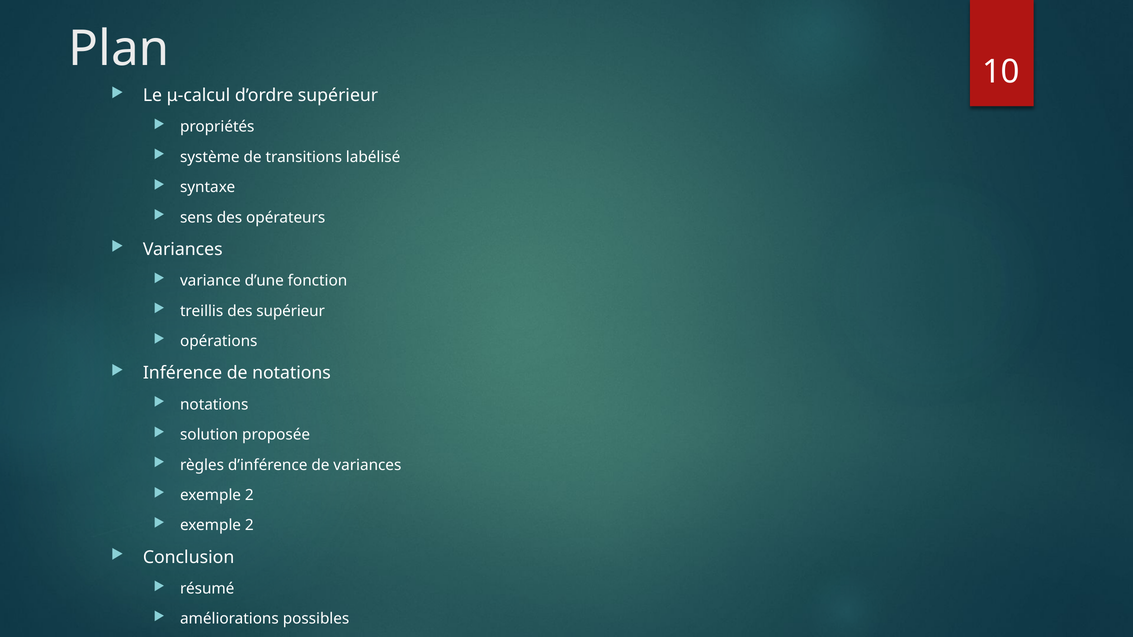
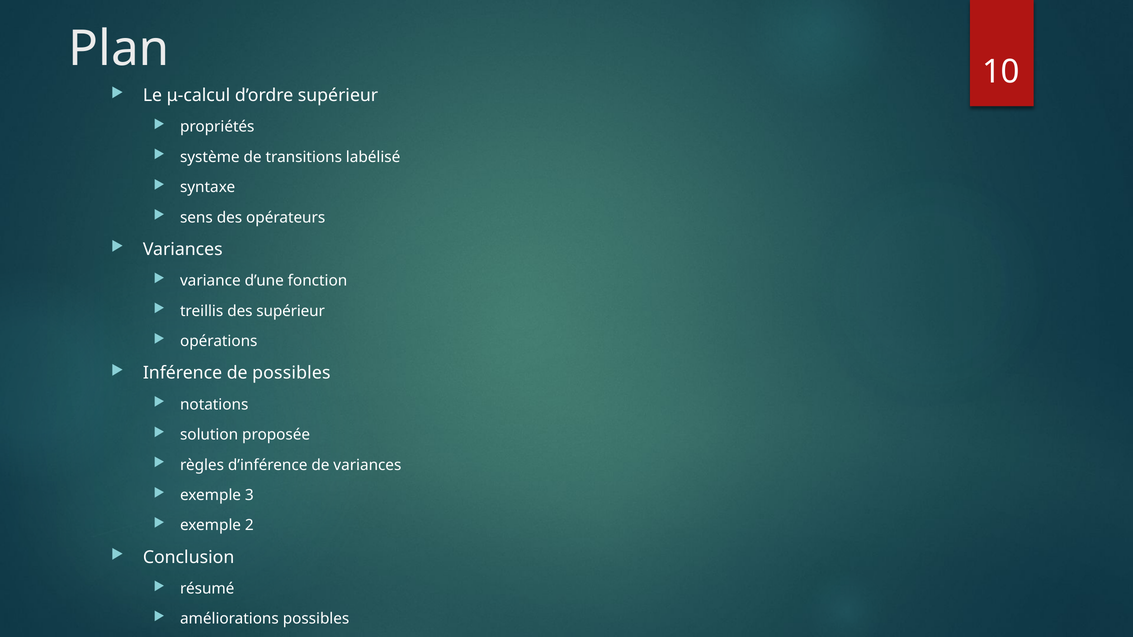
de notations: notations -> possibles (291, 373)
2: 2 -> 3 (249, 495)
